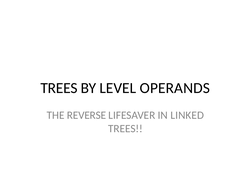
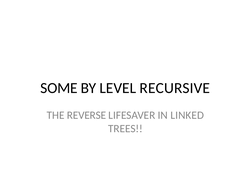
TREES: TREES -> SOME (59, 88)
OPERANDS: OPERANDS -> RECURSIVE (175, 88)
